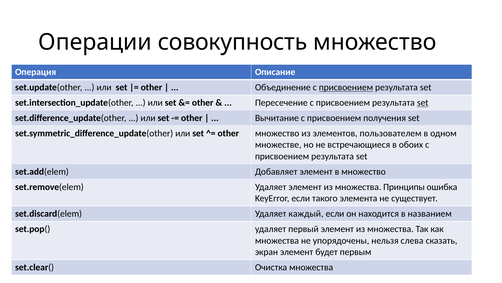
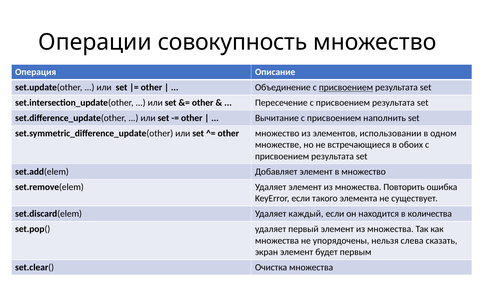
set underline: present -> none (423, 103)
получения: получения -> наполнить (385, 118)
пользователем: пользователем -> использовании (391, 133)
Принципы: Принципы -> Повторить (404, 187)
названием: названием -> количества (430, 213)
